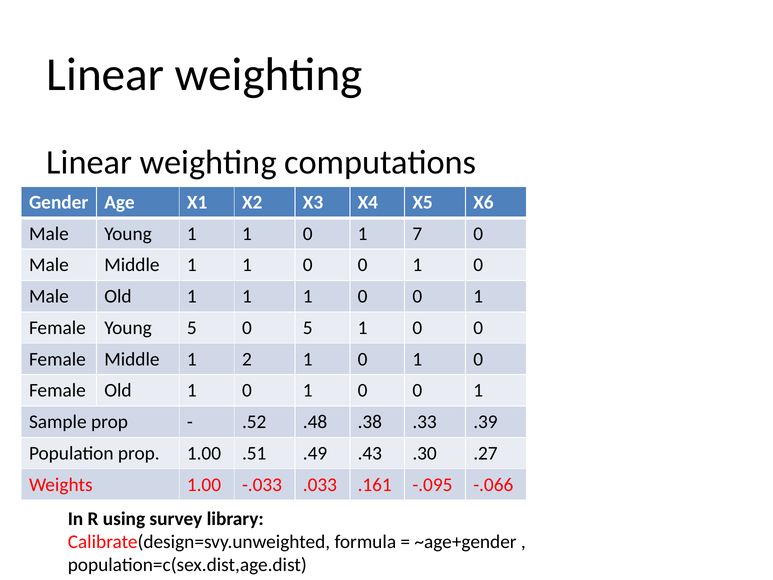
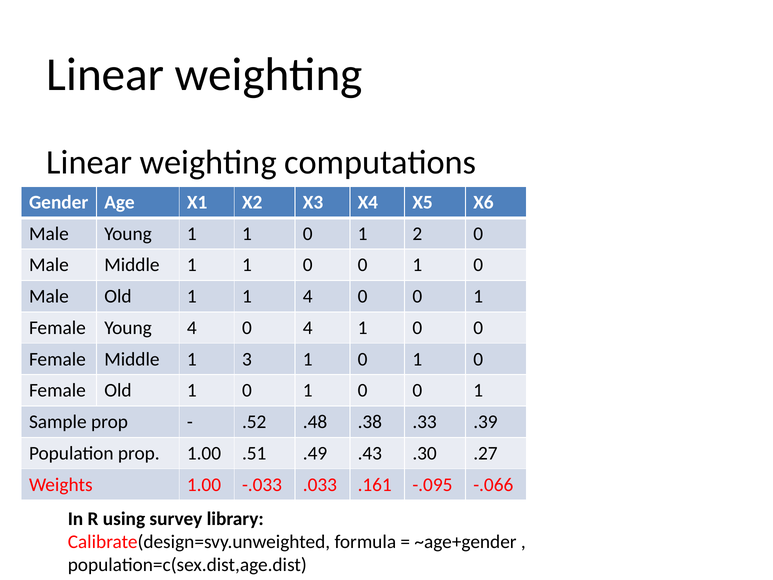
7: 7 -> 2 (417, 234)
1 1 1: 1 -> 4 (308, 296)
Young 5: 5 -> 4 (192, 328)
0 5: 5 -> 4 (308, 328)
2: 2 -> 3 (247, 359)
